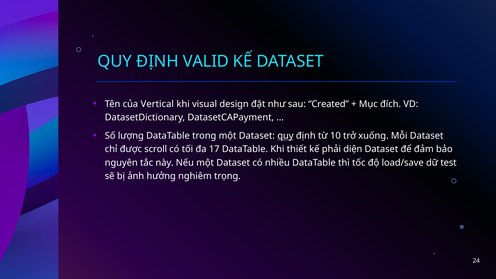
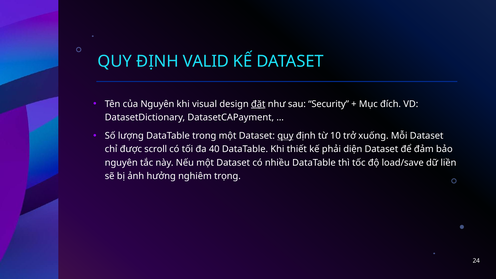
của Vertical: Vertical -> Nguyên (157, 104)
đặt underline: none -> present (258, 104)
Created: Created -> Security (329, 104)
17: 17 -> 40 (214, 149)
test: test -> liền (448, 163)
